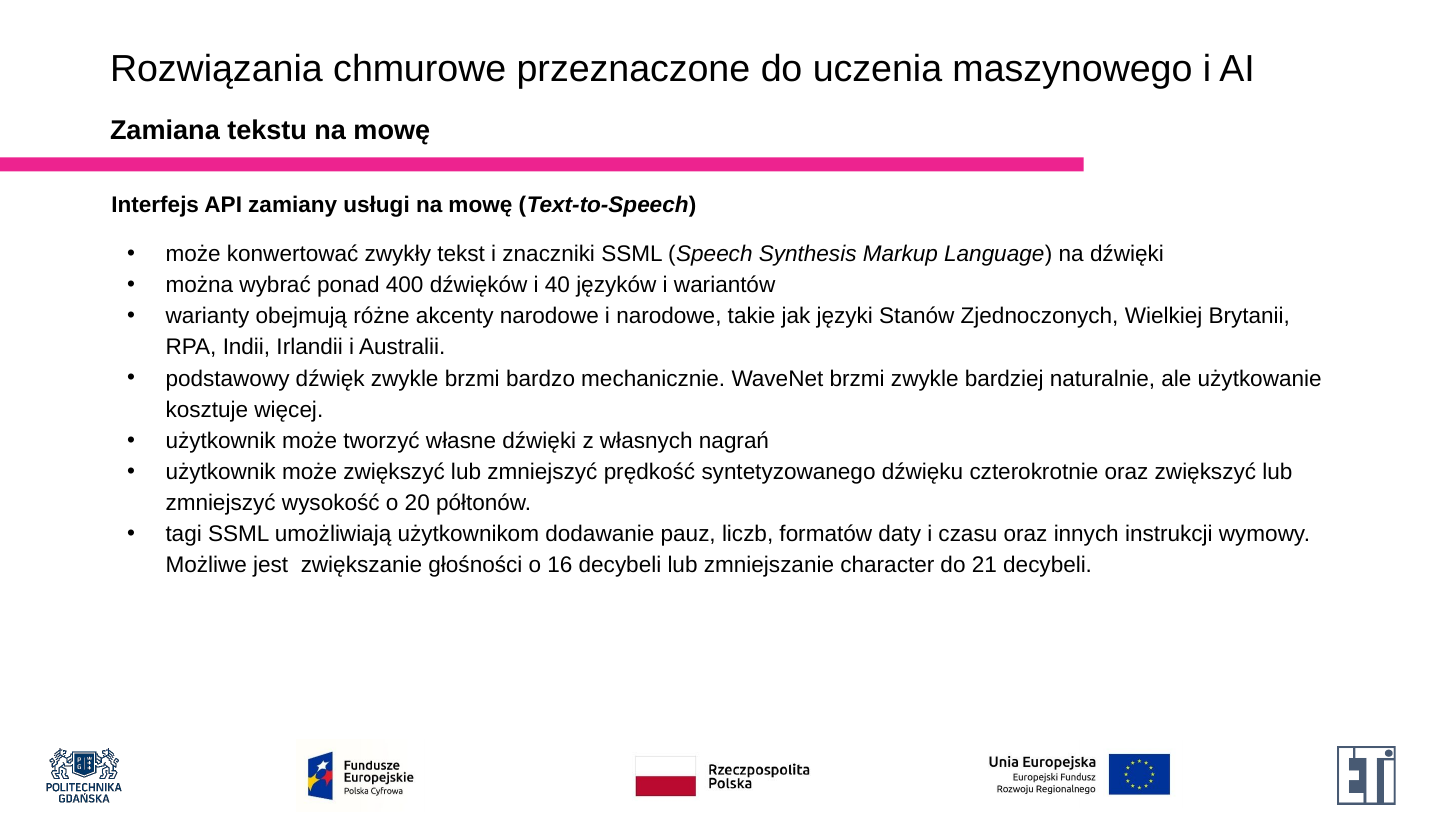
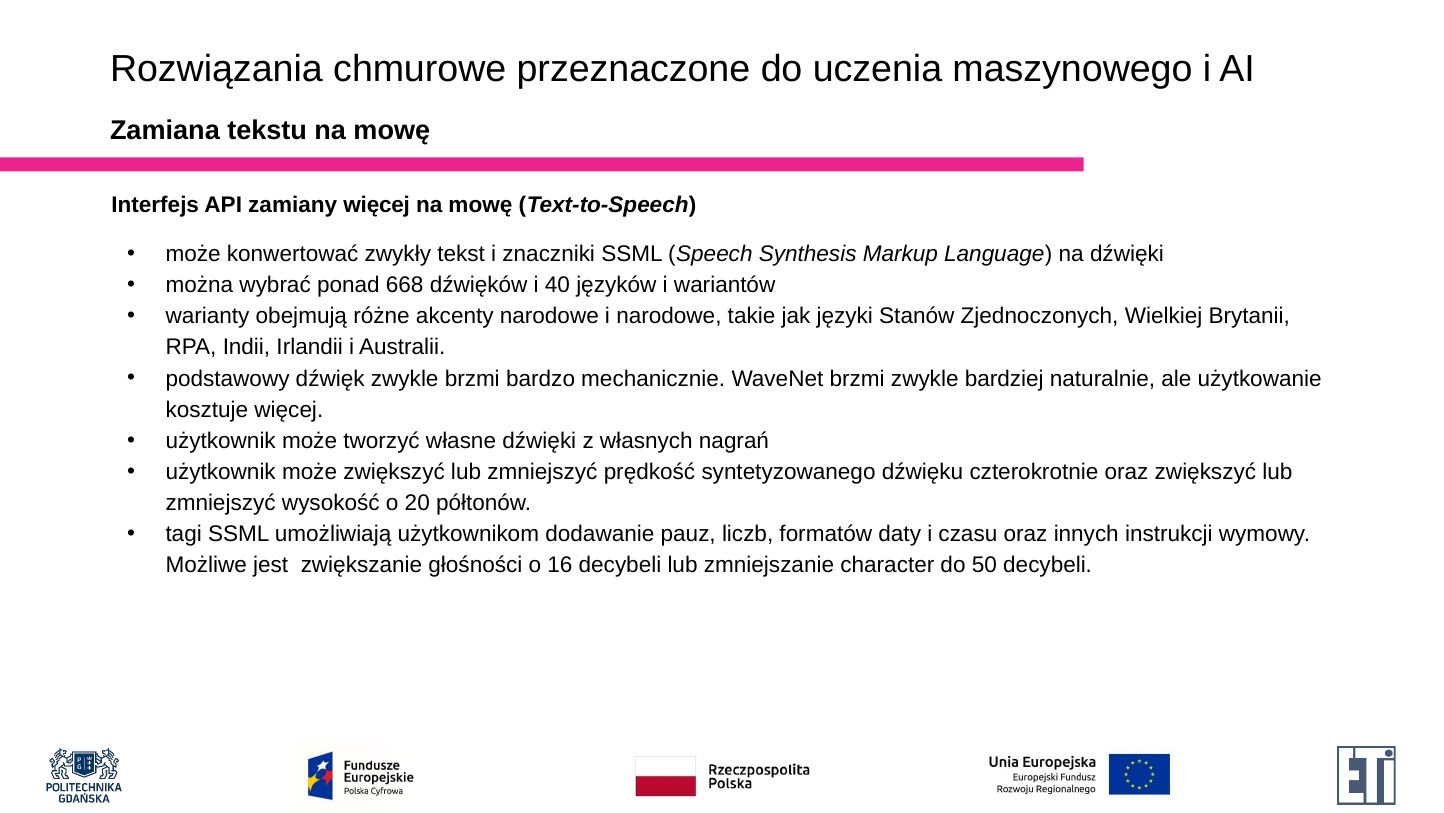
zamiany usługi: usługi -> więcej (377, 205)
400: 400 -> 668 (405, 285)
21: 21 -> 50 (984, 565)
